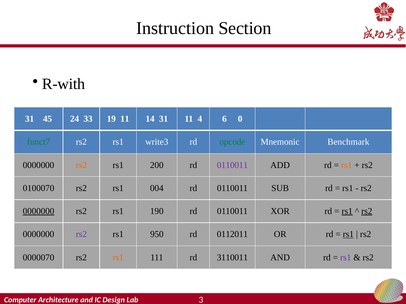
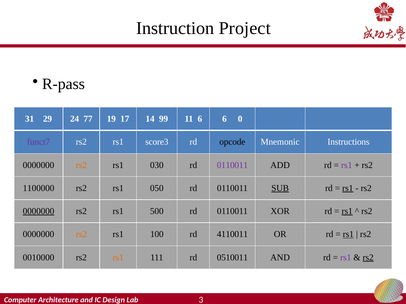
Section: Section -> Project (245, 28)
R-with: R-with -> R-pass (63, 84)
45: 45 -> 29 (47, 119)
33: 33 -> 77 (88, 119)
19 11: 11 -> 17 (125, 119)
14 31: 31 -> 99 (164, 119)
11 4: 4 -> 6 (200, 119)
funct7 colour: green -> purple (39, 142)
write3: write3 -> score3 (157, 142)
opcode colour: green -> black (232, 142)
Benchmark: Benchmark -> Instructions (348, 142)
200: 200 -> 030 (157, 165)
rs1 colour: orange -> purple (347, 165)
0100070: 0100070 -> 1100000 (39, 188)
004: 004 -> 050 (157, 188)
SUB underline: none -> present (280, 188)
rs1 underline: none -> present (348, 188)
190: 190 -> 500 (157, 212)
rs2 underline: present -> none (367, 212)
rs2 colour: purple -> orange (81, 235)
950: 950 -> 100 (157, 235)
0112011: 0112011 -> 4110011 (232, 235)
0000070: 0000070 -> 0010000 (39, 258)
3110011: 3110011 -> 0510011 (232, 258)
rs2 underline: none -> present (368, 258)
